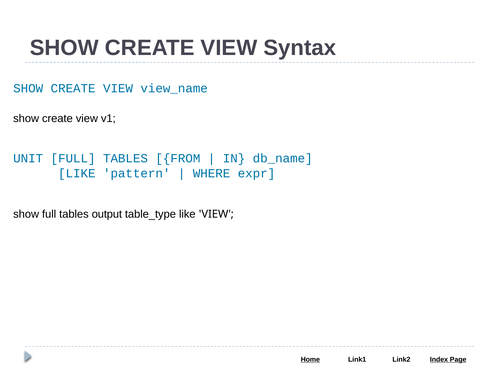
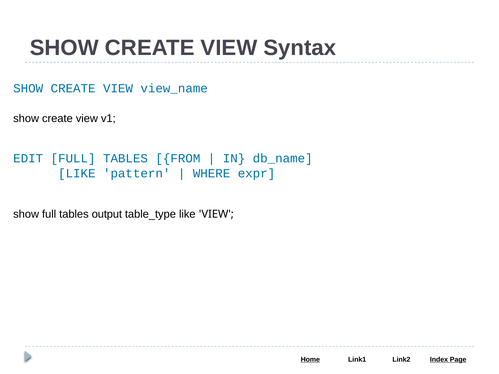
UNIT: UNIT -> EDIT (28, 158)
